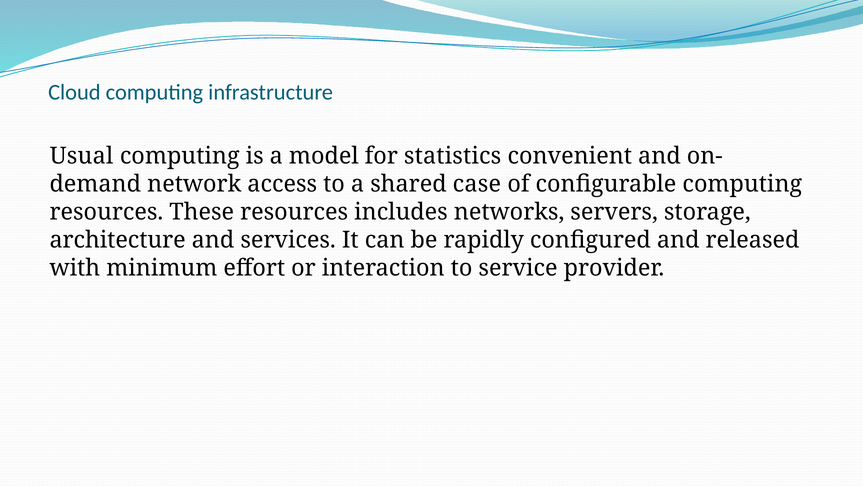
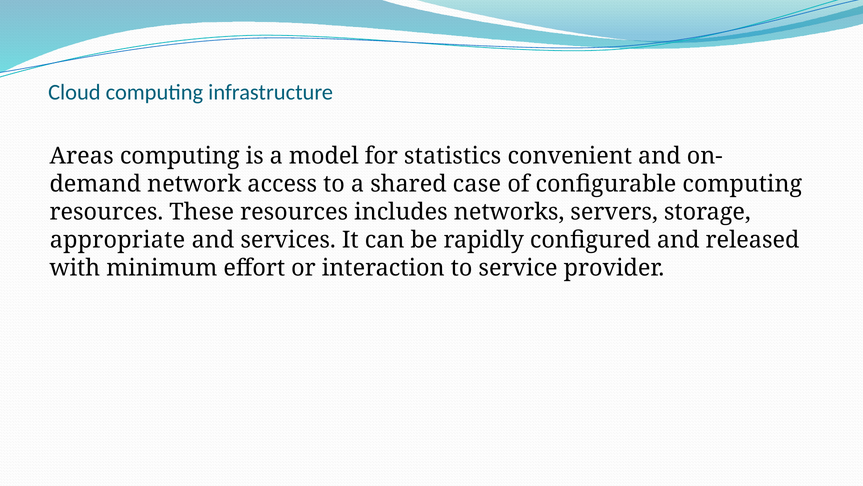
Usual: Usual -> Areas (82, 156)
architecture: architecture -> appropriate (117, 240)
